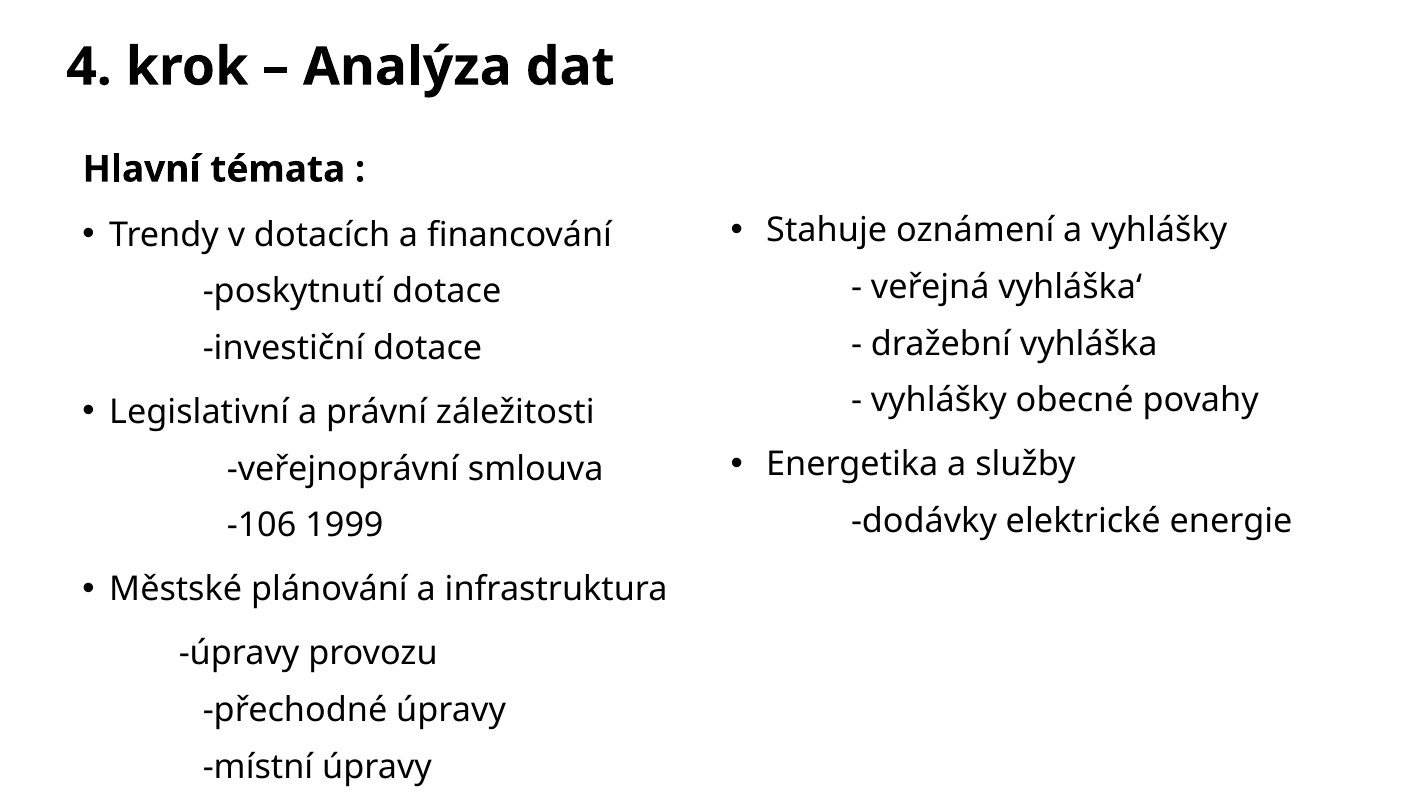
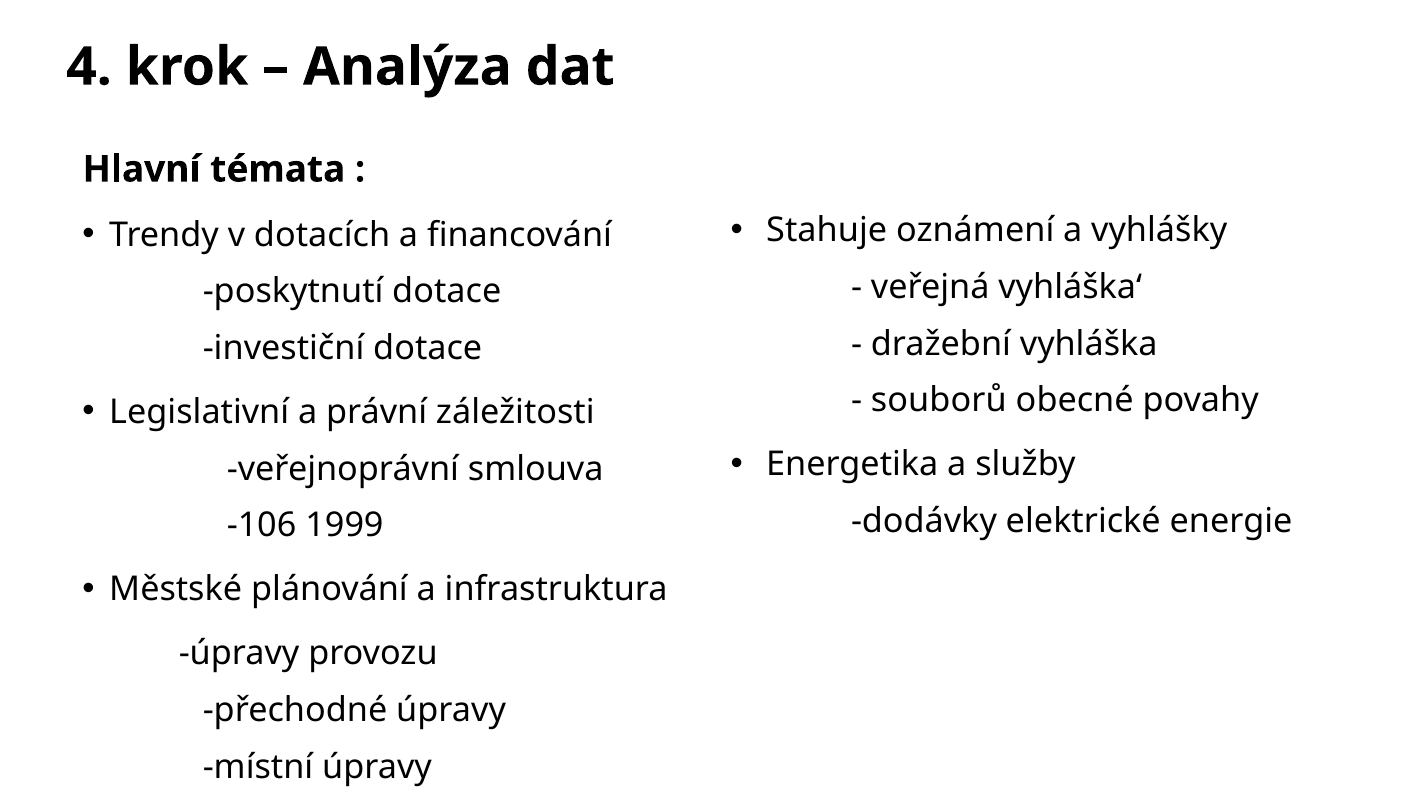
vyhlášky: vyhlášky -> souborů (939, 401)
